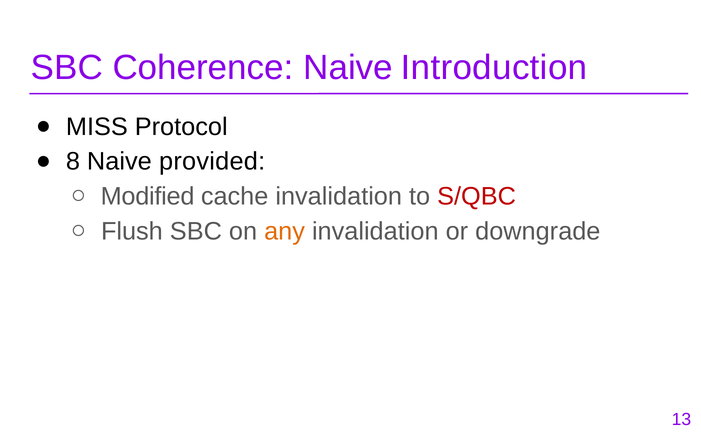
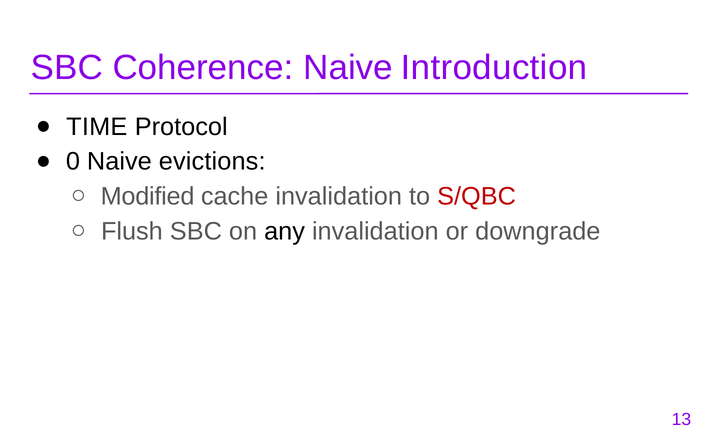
MISS: MISS -> TIME (97, 127)
8: 8 -> 0 (73, 162)
provided: provided -> evictions (212, 162)
any colour: orange -> black (285, 231)
